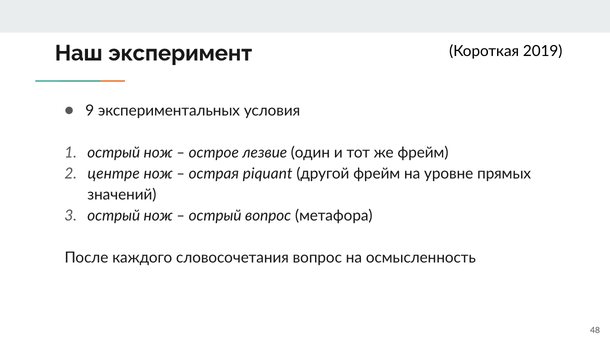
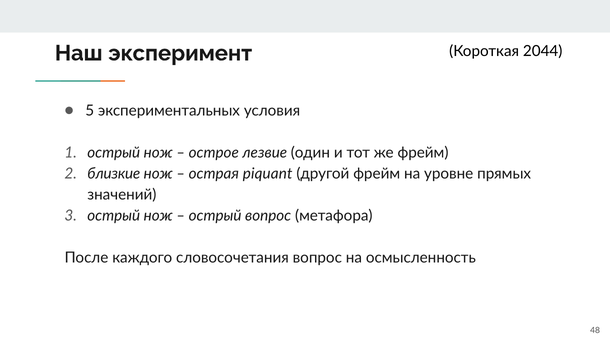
2019: 2019 -> 2044 (543, 51)
9: 9 -> 5 (90, 111)
центре: центре -> близкие (114, 174)
